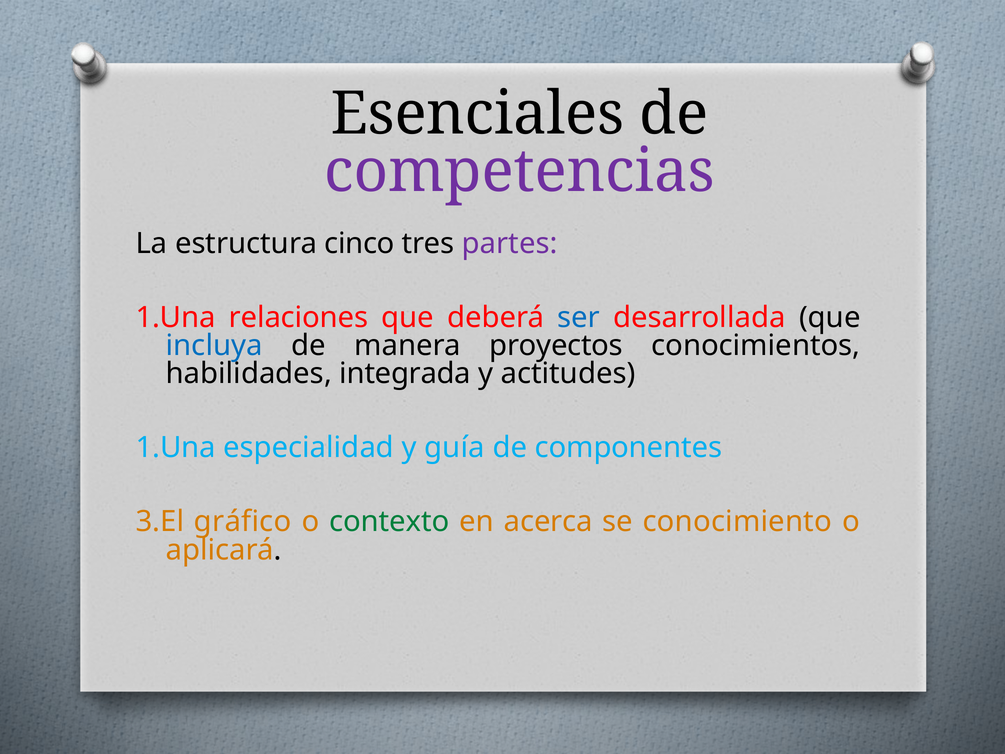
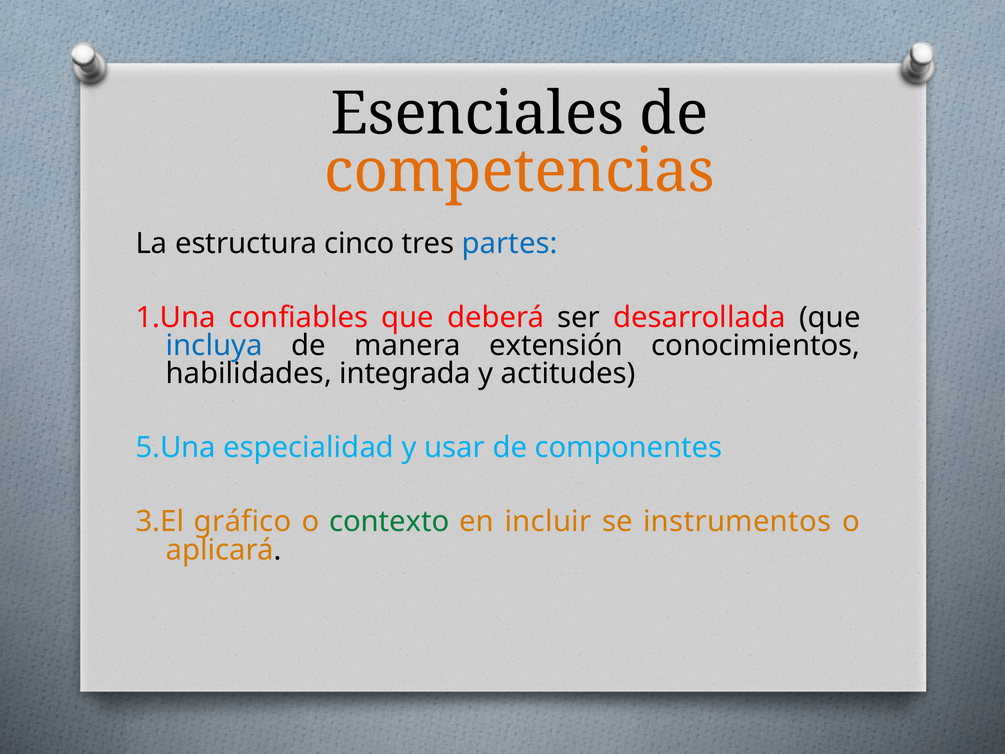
competencias colour: purple -> orange (519, 171)
partes colour: purple -> blue (510, 243)
relaciones: relaciones -> confiables (299, 317)
ser colour: blue -> black (579, 317)
proyectos: proyectos -> extensión (556, 345)
1.Una: 1.Una -> 5.Una (176, 448)
guía: guía -> usar (455, 448)
acerca: acerca -> incluir (548, 522)
conocimiento: conocimiento -> instrumentos (737, 522)
